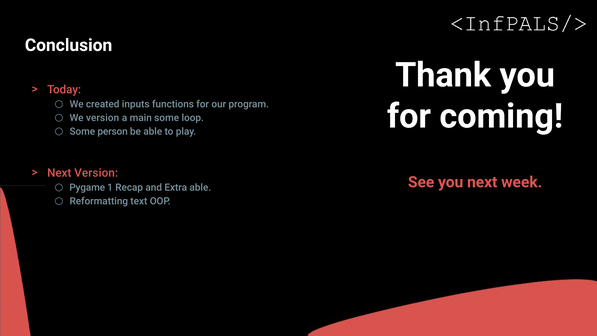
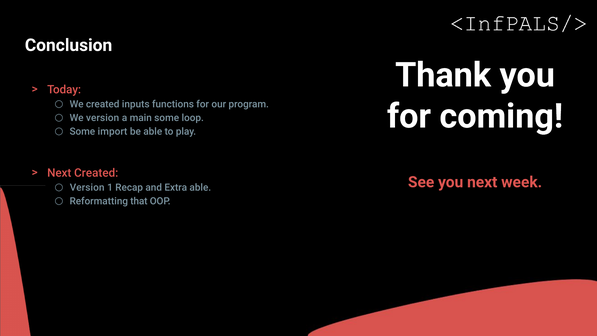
person: person -> import (113, 132)
Next Version: Version -> Created (96, 173)
Pygame: Pygame -> Version (87, 187)
text: text -> that (139, 201)
